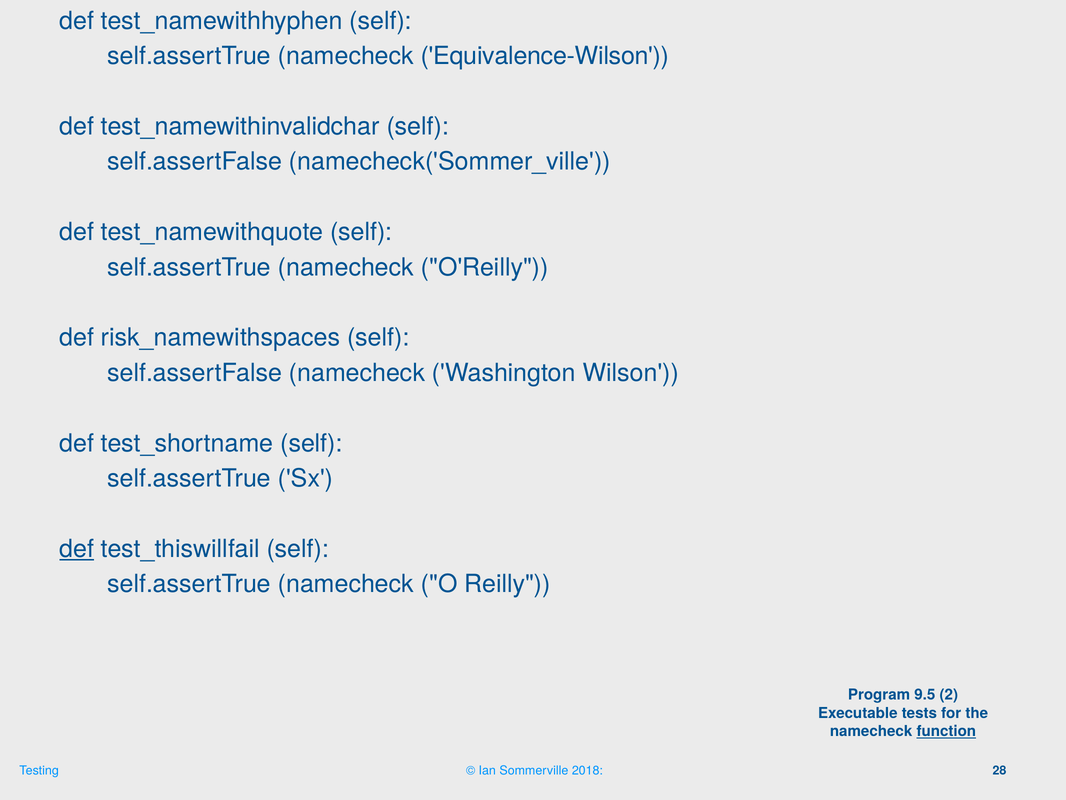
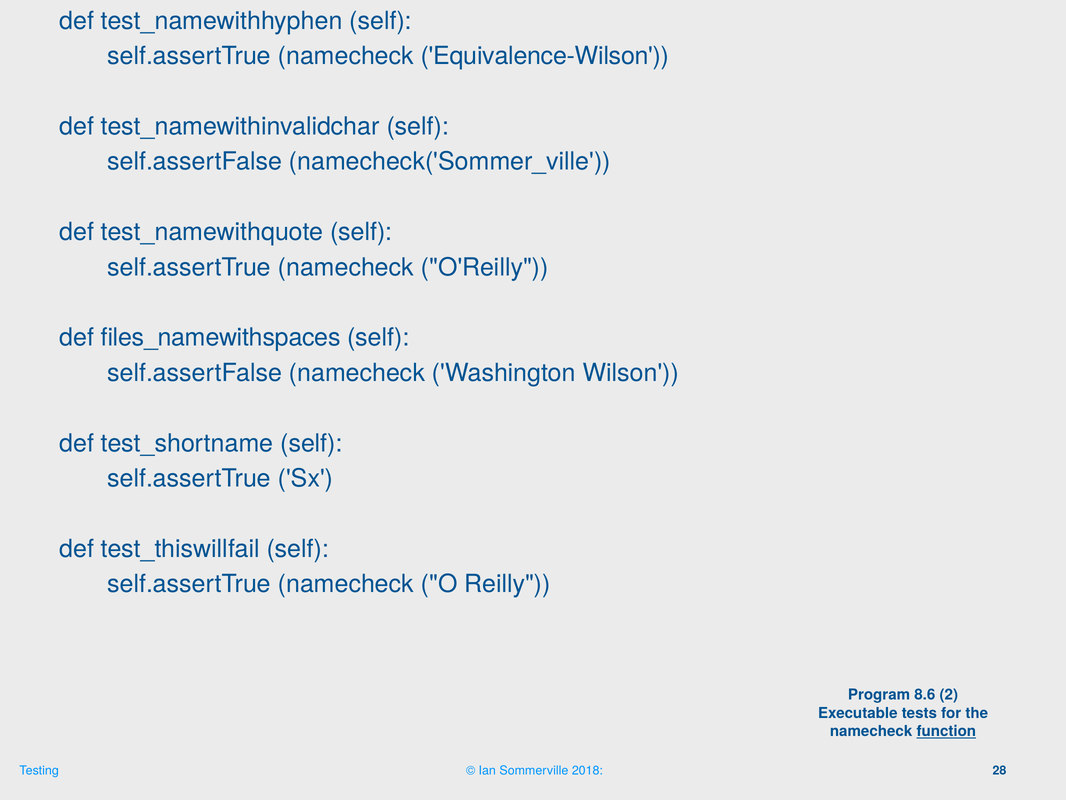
risk_namewithspaces: risk_namewithspaces -> files_namewithspaces (221, 337)
def underline: present -> none (77, 549)
9.5: 9.5 -> 8.6 (925, 695)
